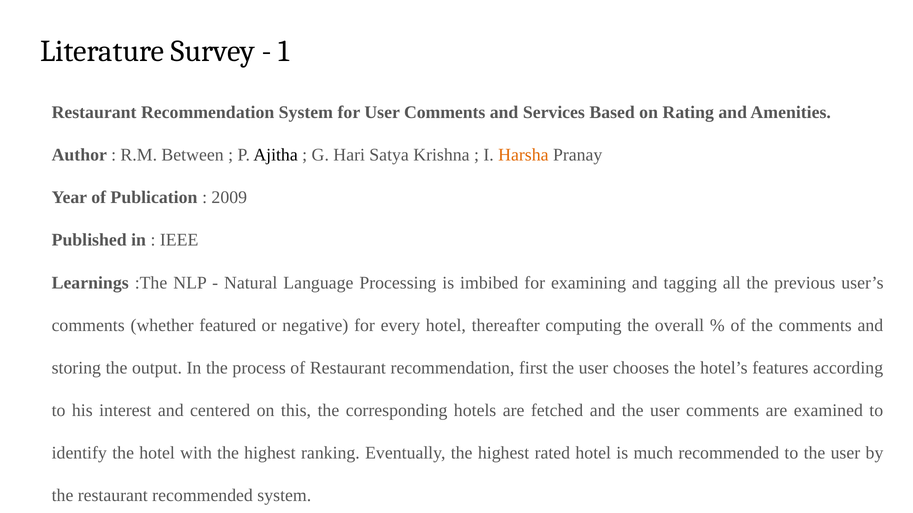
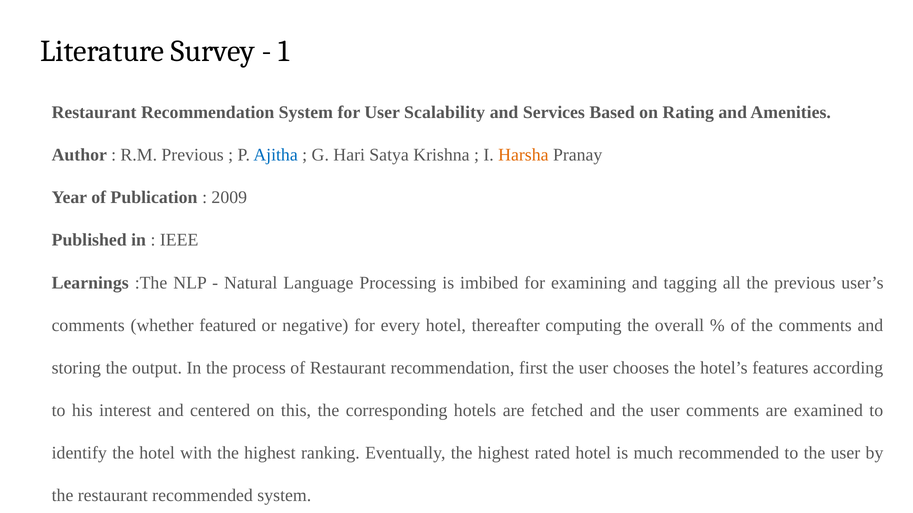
for User Comments: Comments -> Scalability (445, 112)
R.M Between: Between -> Previous (193, 155)
Ajitha colour: black -> blue (276, 155)
